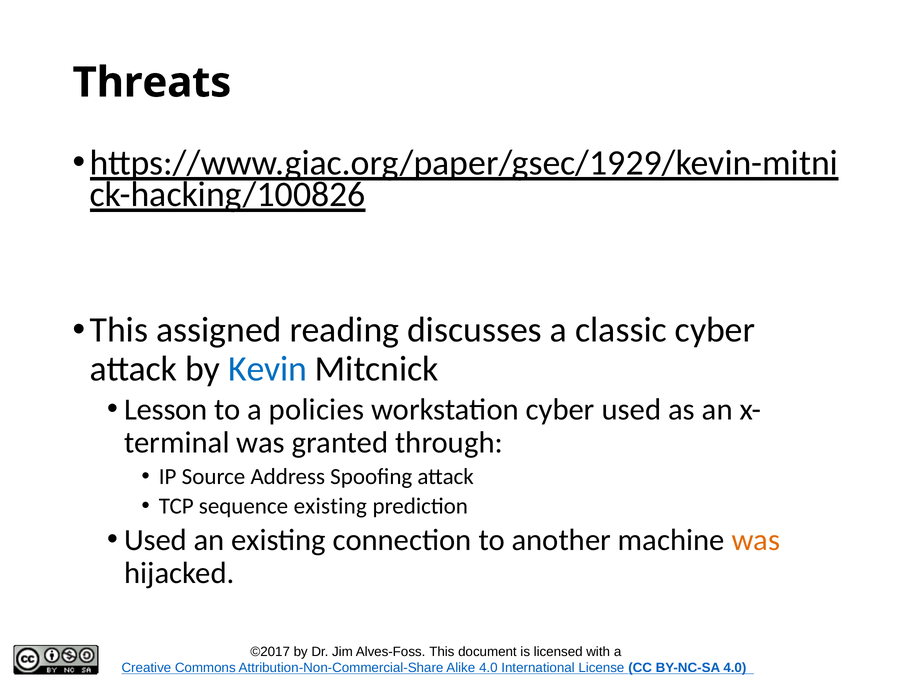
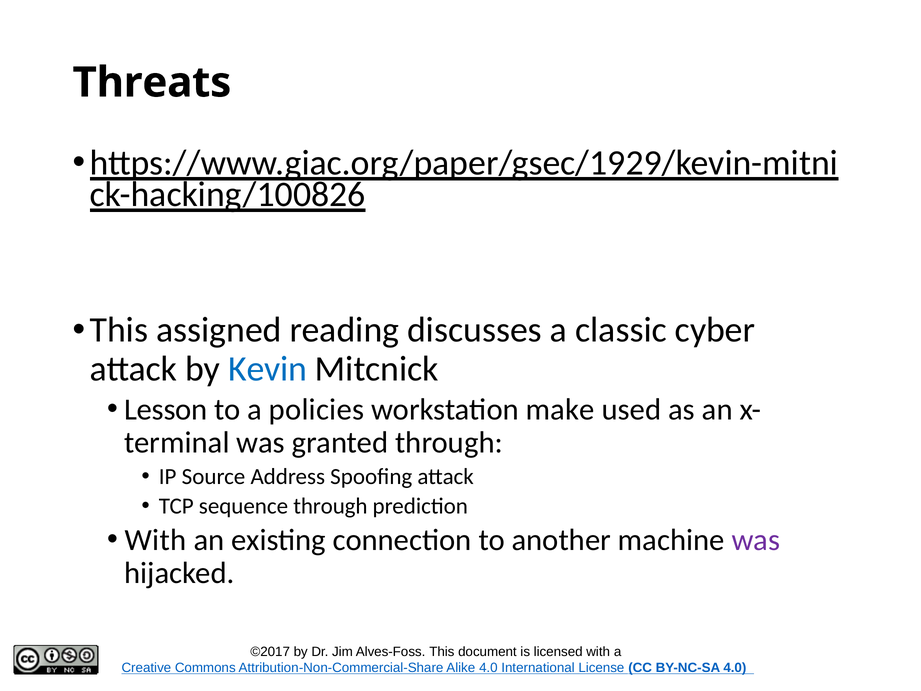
workstation cyber: cyber -> make (560, 409)
sequence existing: existing -> through (330, 506)
Used: Used -> With (155, 540)
was colour: orange -> purple (756, 540)
